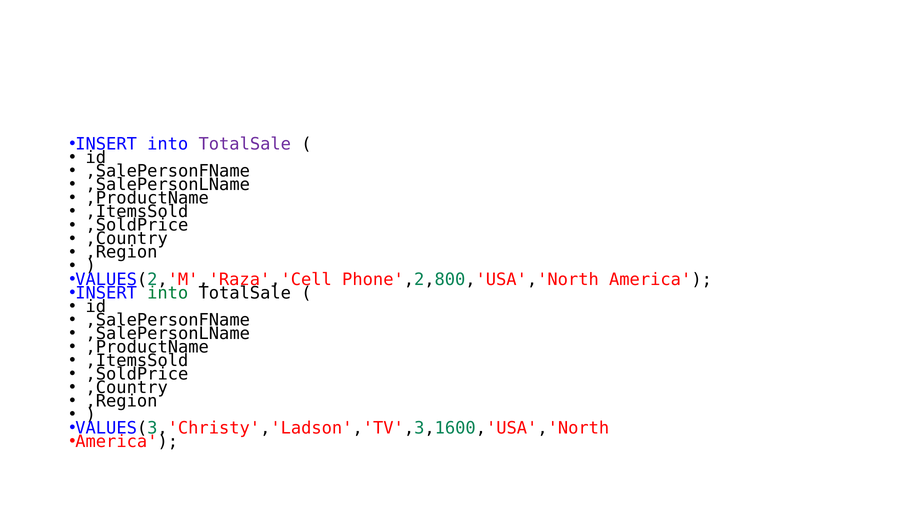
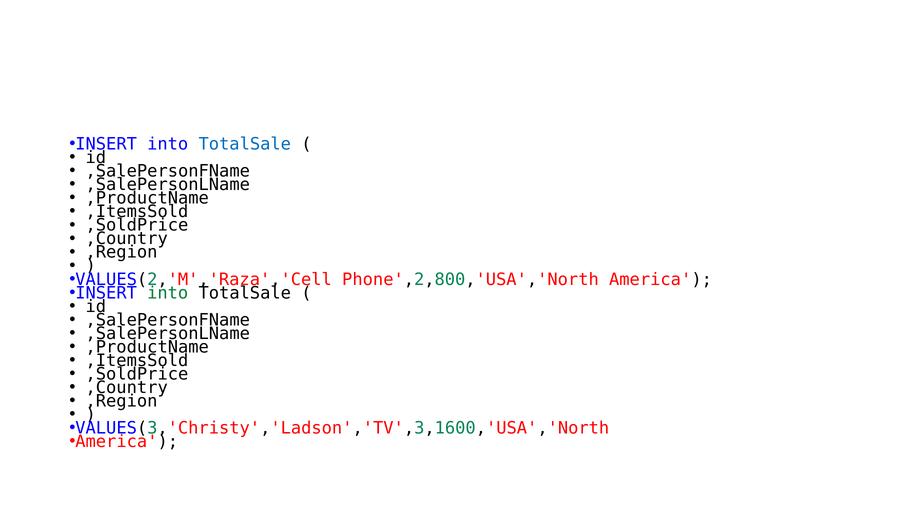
TotalSale colour: purple -> blue (245, 144)
